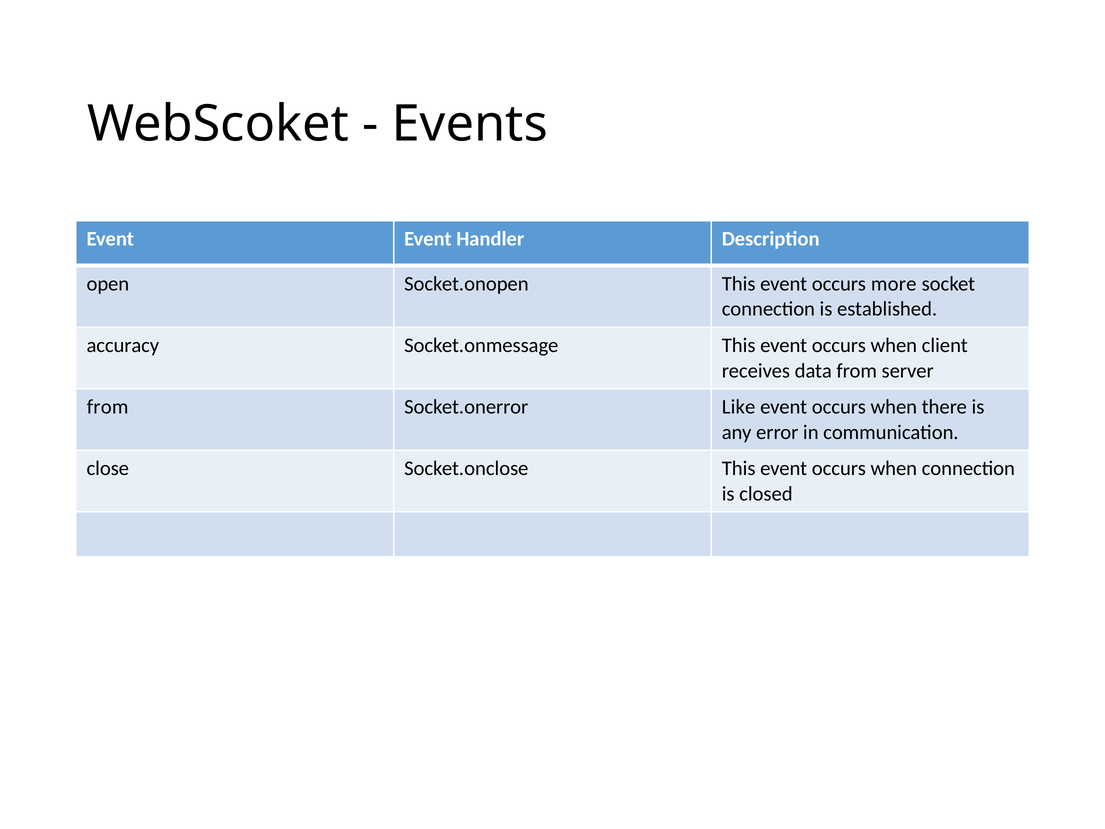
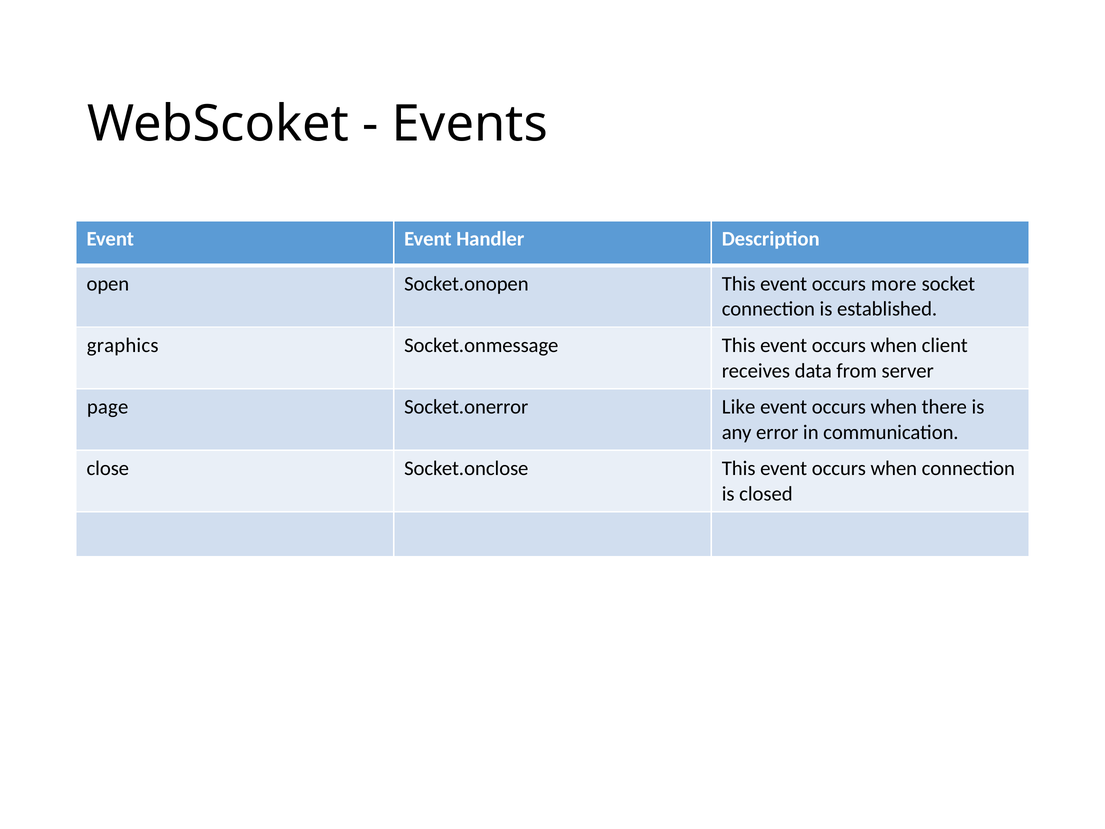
accuracy: accuracy -> graphics (123, 345)
from: from -> page (108, 407)
